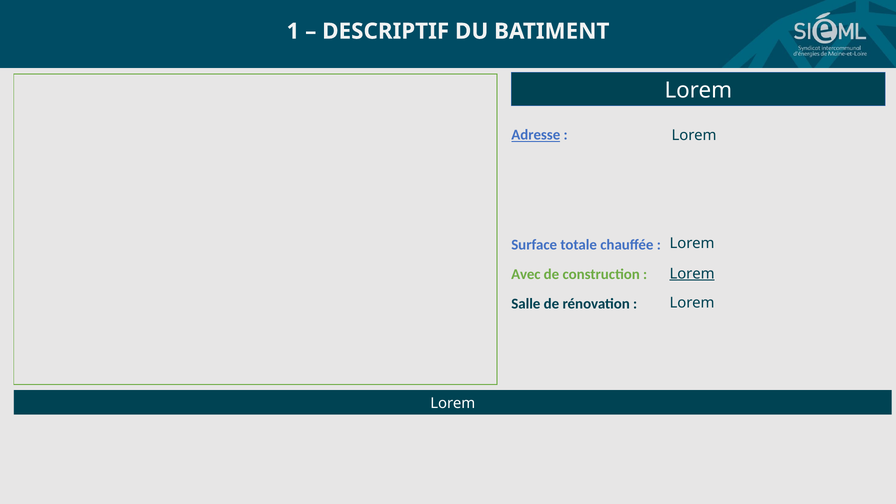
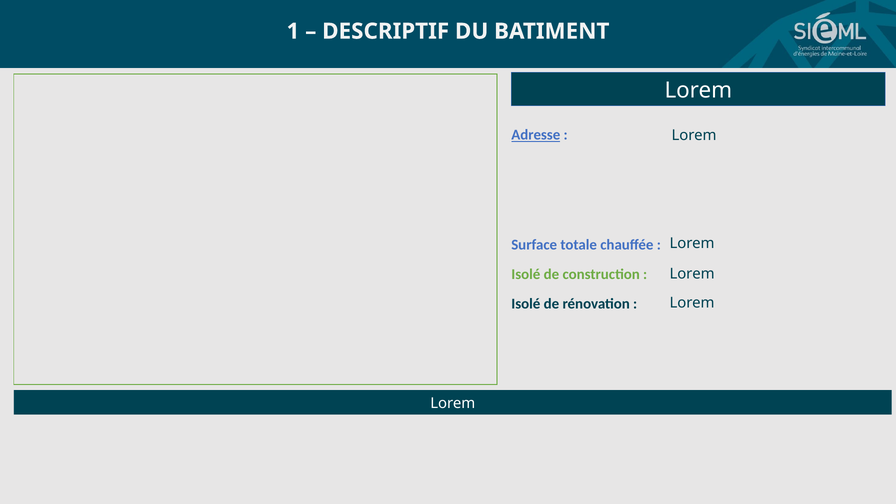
Avec: Avec -> Isolé (526, 274)
Lorem underline: present -> none (692, 274)
Salle: Salle -> Isolé (526, 304)
